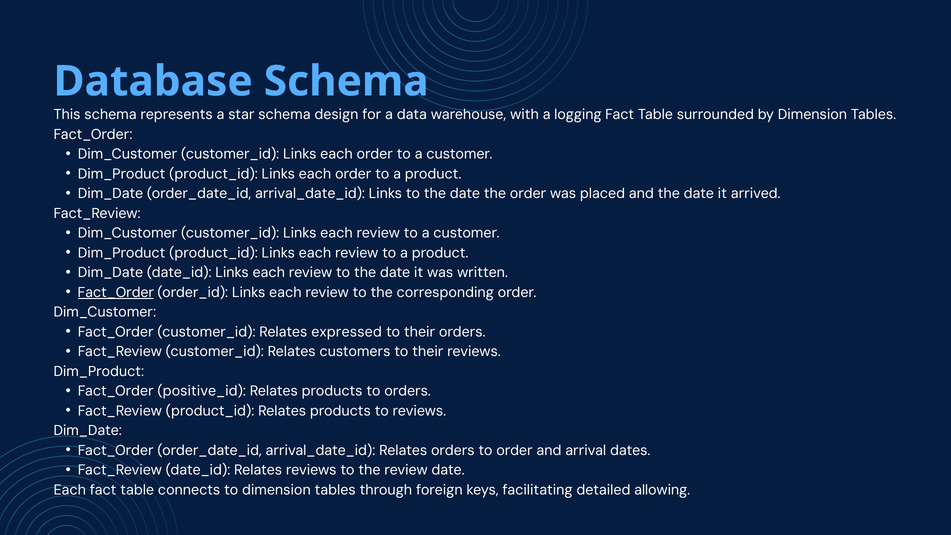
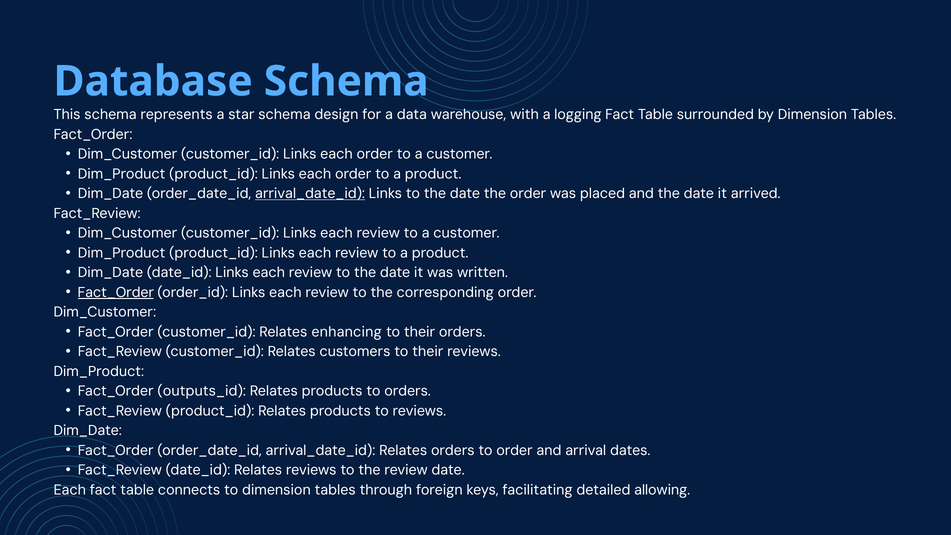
arrival_date_id underline: none -> present (310, 194)
expressed: expressed -> enhancing (347, 332)
positive_id: positive_id -> outputs_id (202, 391)
